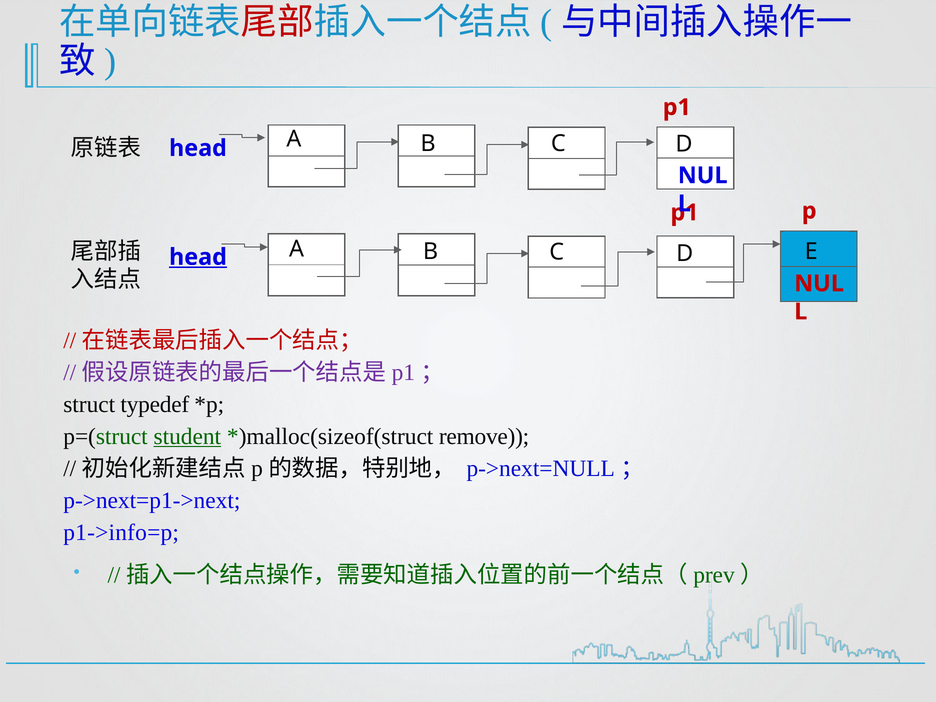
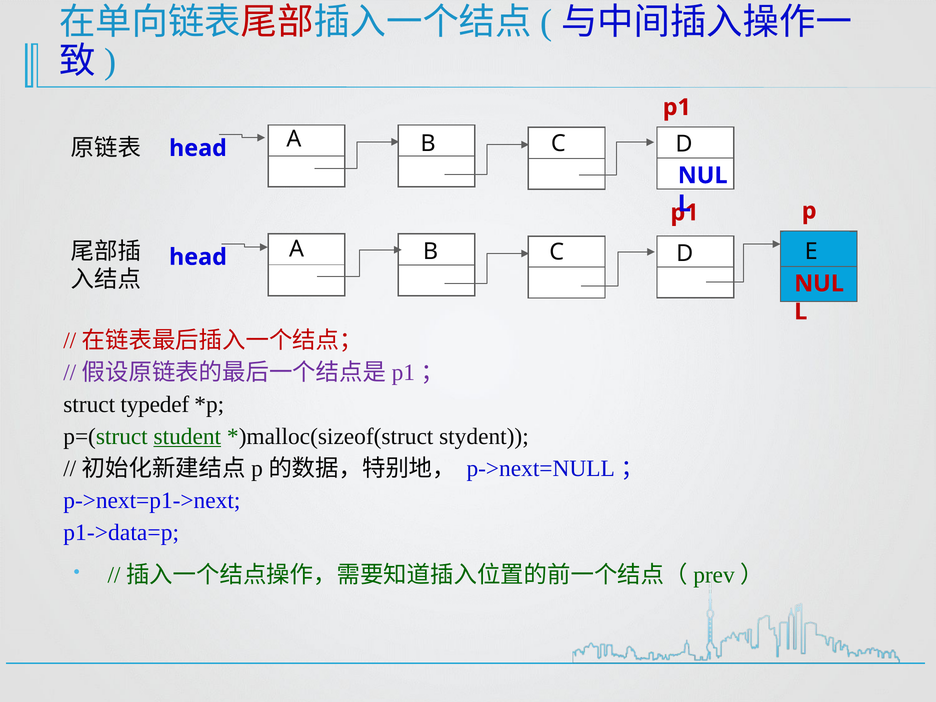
head underline: present -> none (198, 257)
remove: remove -> stydent (484, 436)
p1->info=p: p1->info=p -> p1->data=p (121, 532)
